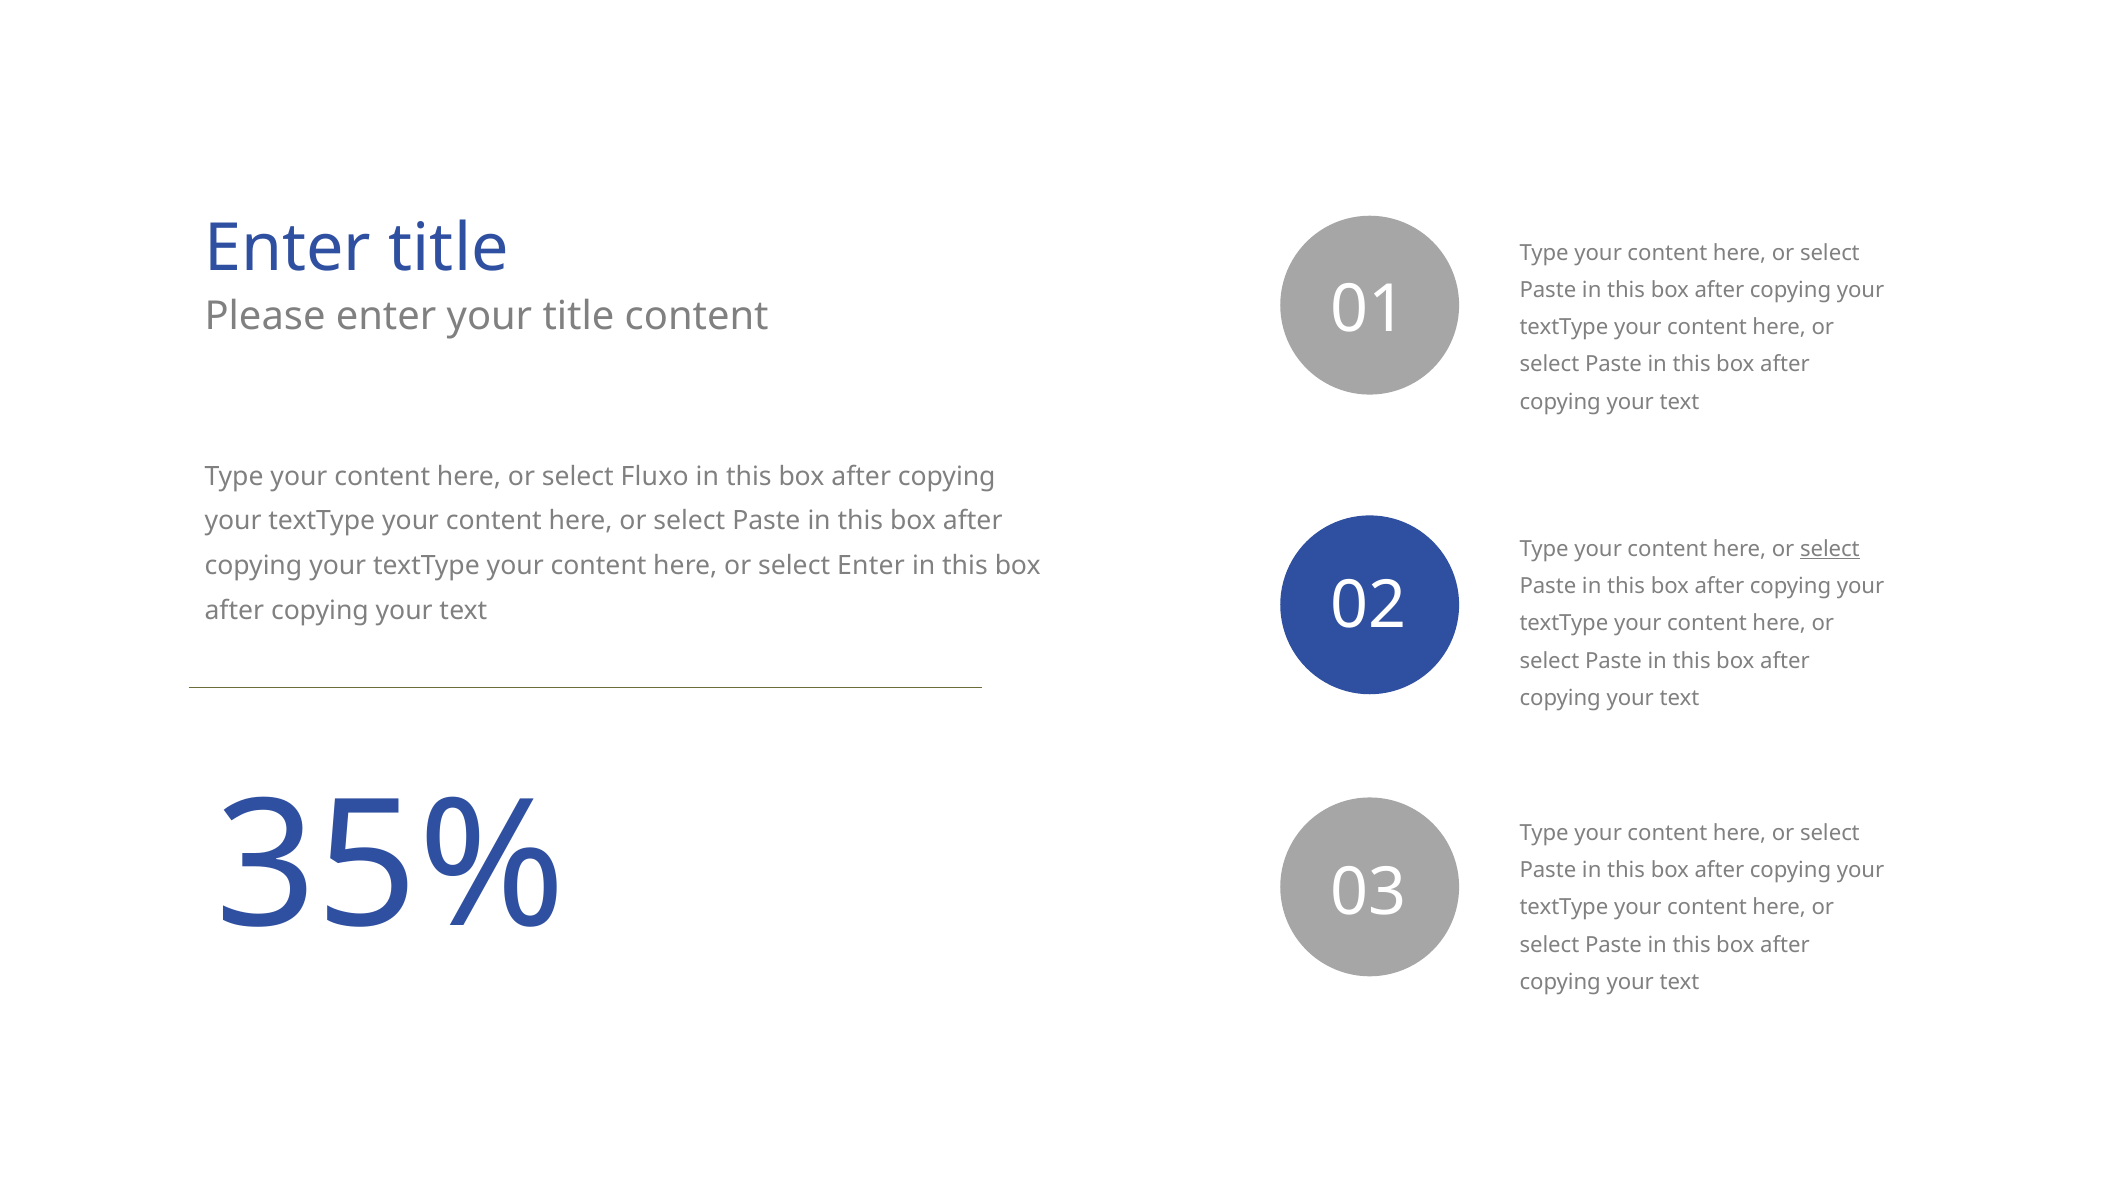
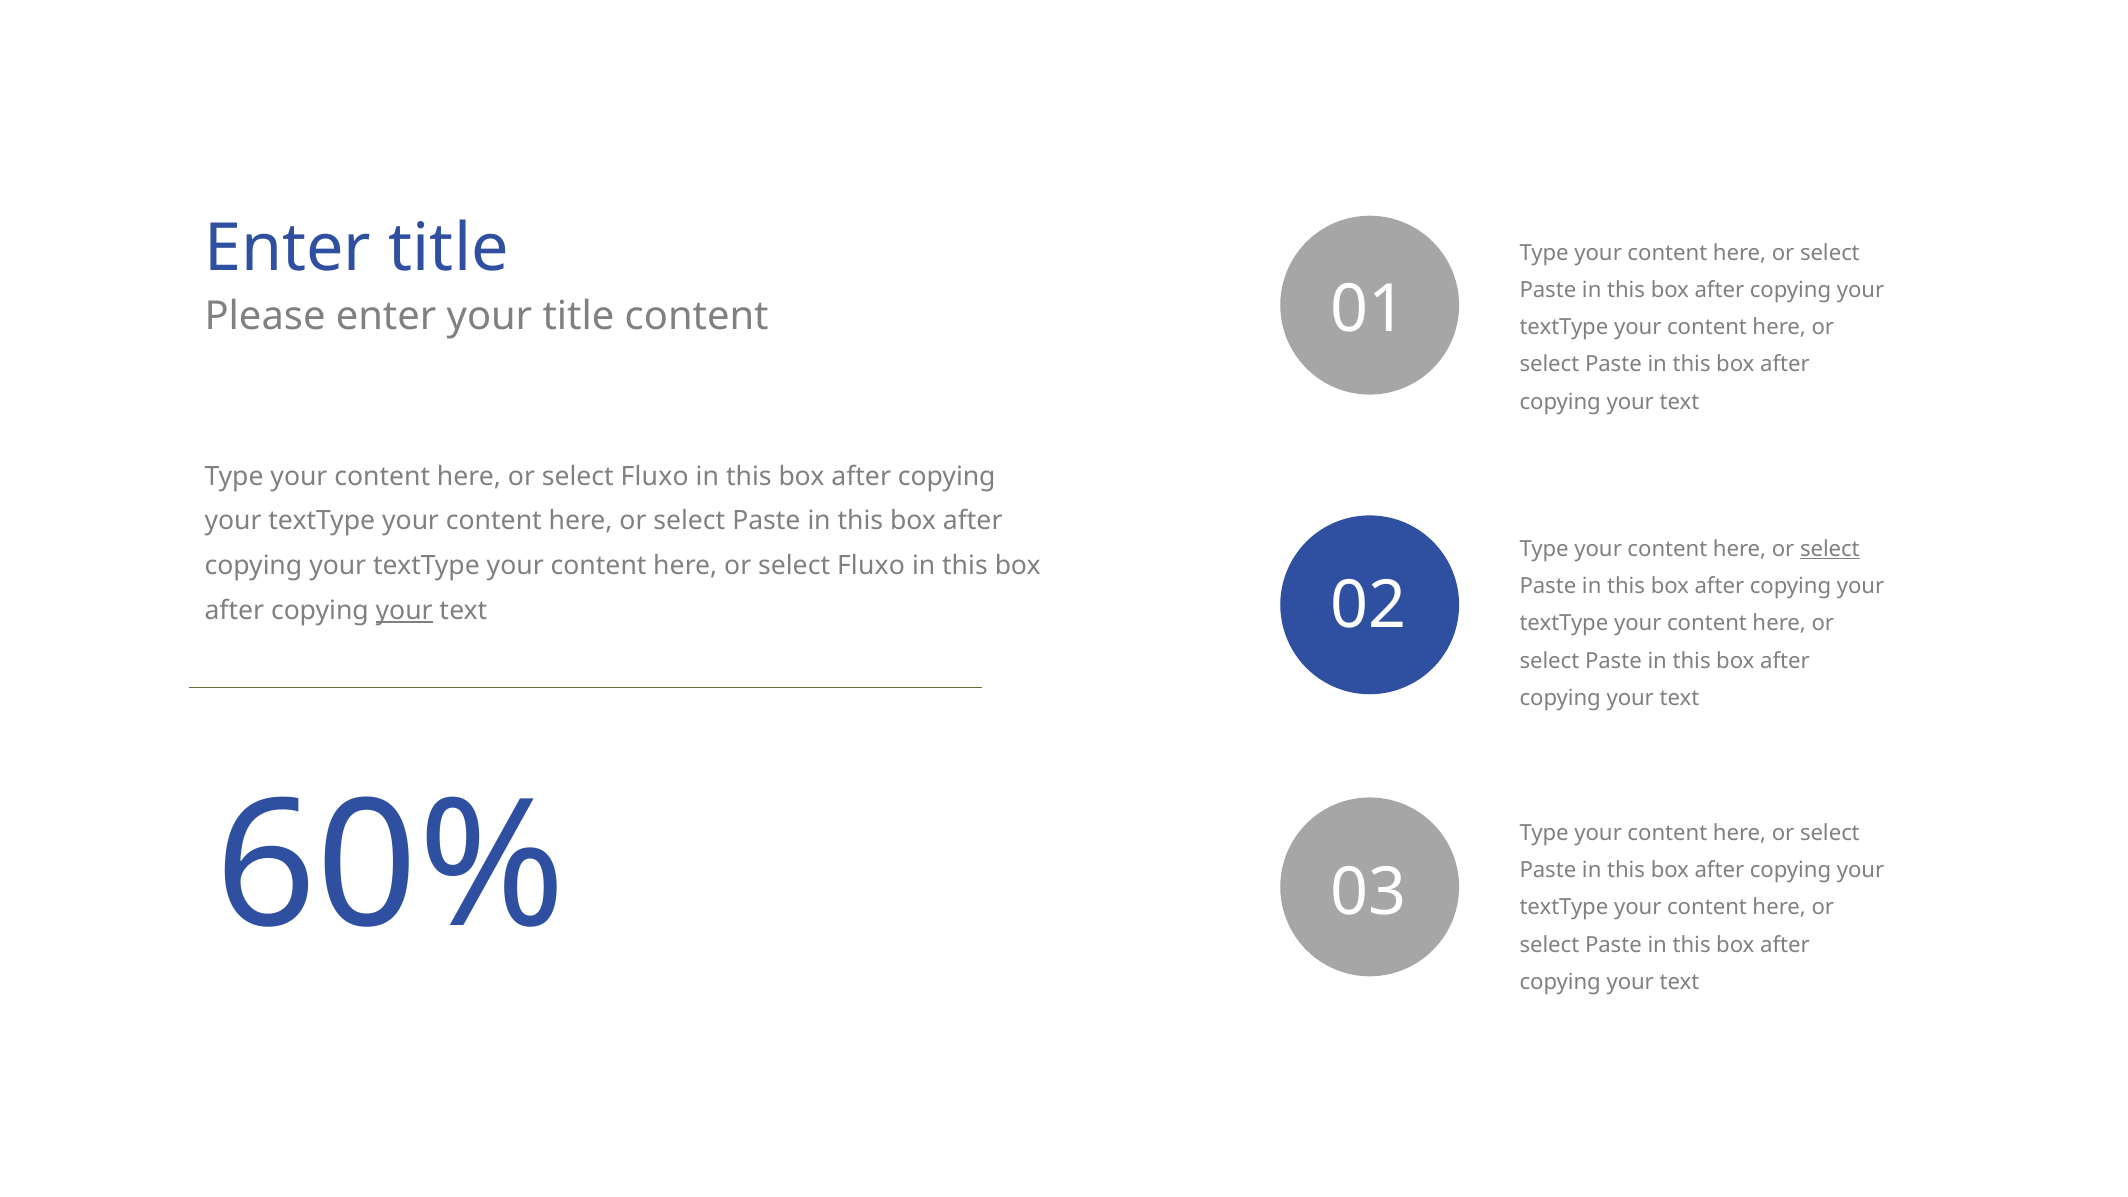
Enter: Enter -> Fluxo (871, 566)
your underline: none -> present (404, 611)
35%: 35% -> 60% (390, 867)
